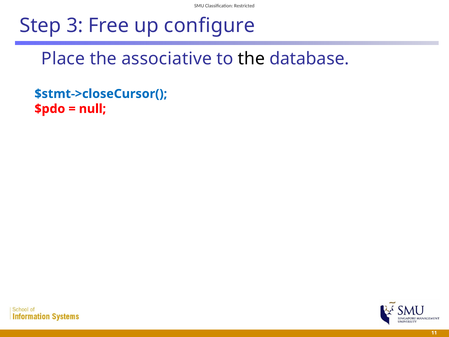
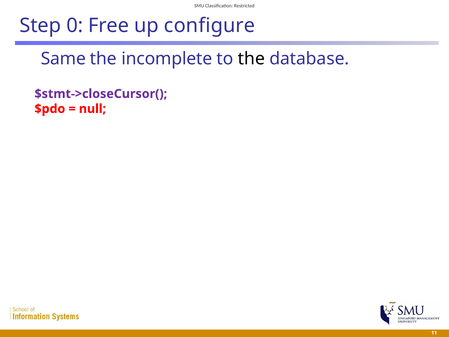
3: 3 -> 0 (75, 26)
Place: Place -> Same (63, 59)
associative: associative -> incomplete (167, 59)
$stmt->closeCursor( colour: blue -> purple (101, 94)
